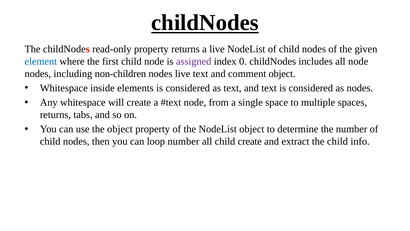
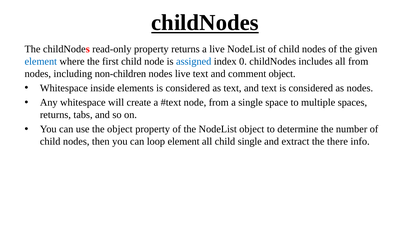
assigned colour: purple -> blue (194, 61)
all node: node -> from (358, 61)
loop number: number -> element (184, 141)
child create: create -> single (250, 141)
the child: child -> there (337, 141)
